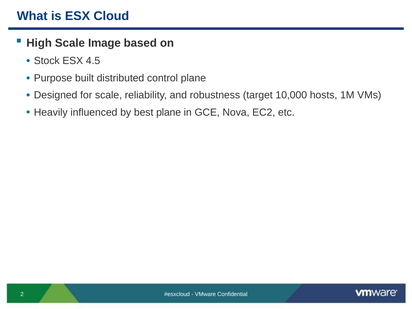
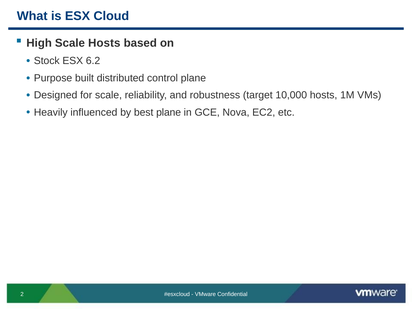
Scale Image: Image -> Hosts (104, 43)
4.5: 4.5 -> 6.2 (93, 61)
